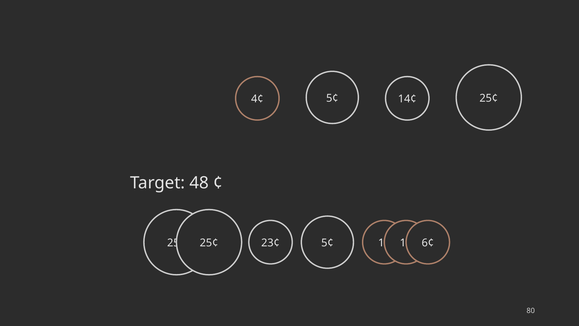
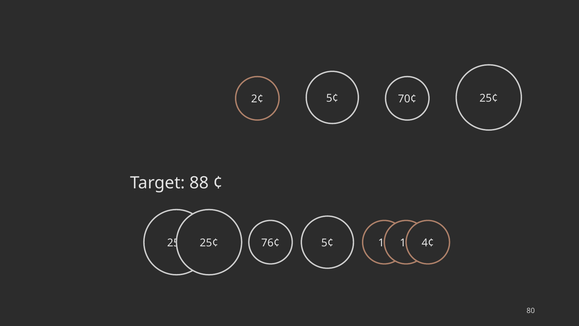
4¢: 4¢ -> 2¢ (257, 99)
14¢: 14¢ -> 70¢ (407, 99)
48: 48 -> 88 (199, 183)
23¢: 23¢ -> 76¢ (270, 243)
6¢: 6¢ -> 4¢ (428, 243)
